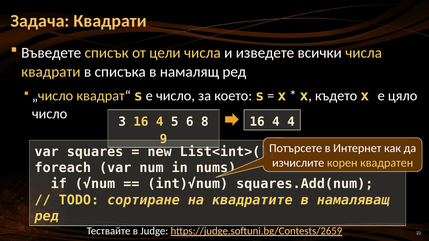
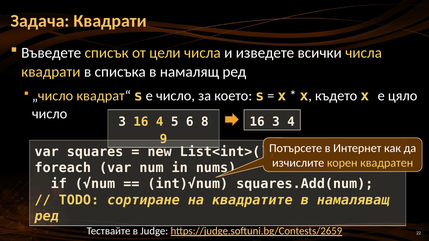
4: 4 -> 3 (276, 122)
